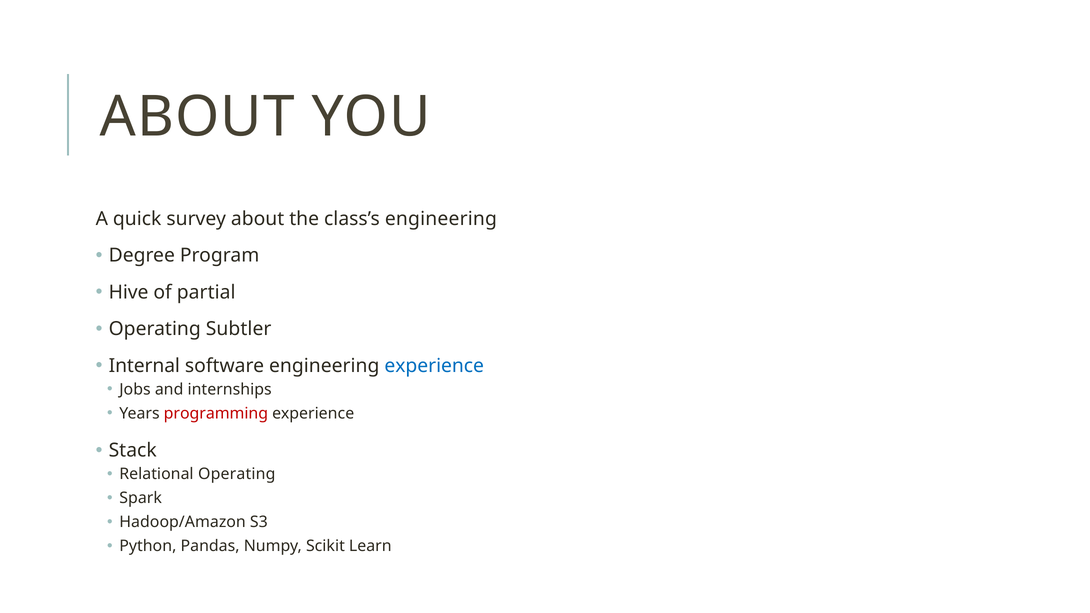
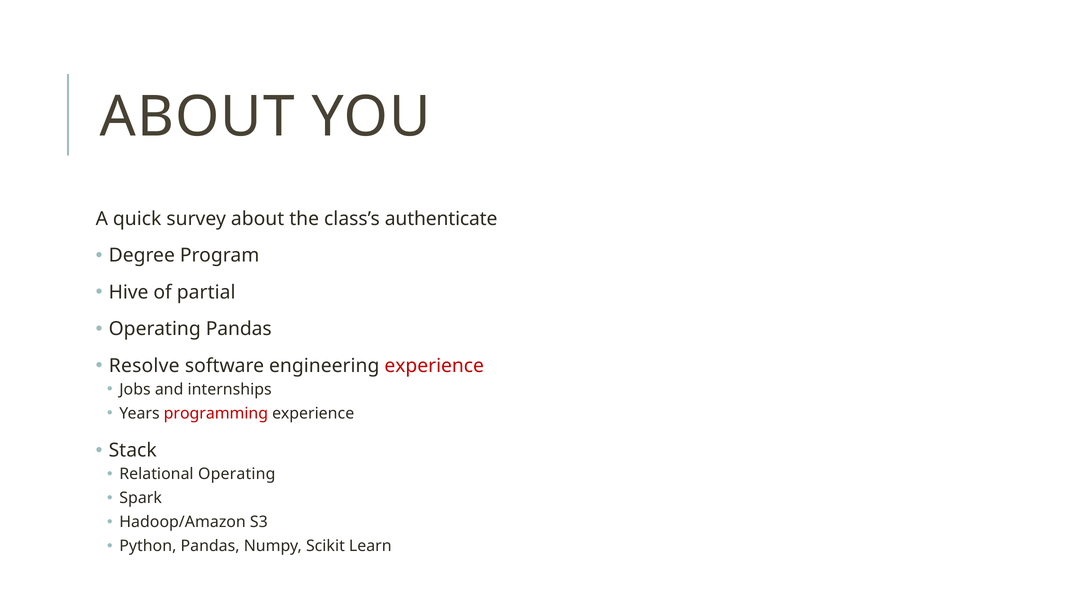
class’s engineering: engineering -> authenticate (441, 219)
Operating Subtler: Subtler -> Pandas (239, 329)
Internal: Internal -> Resolve (144, 366)
experience colour: blue -> red (434, 366)
